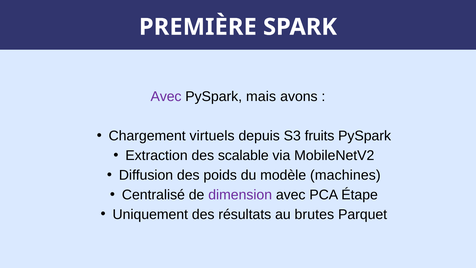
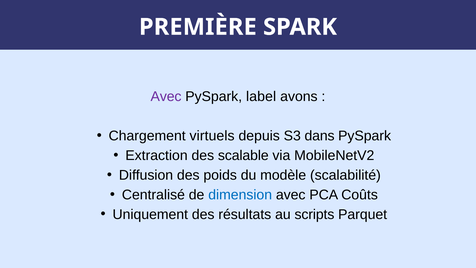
mais: mais -> label (261, 97)
fruits: fruits -> dans (320, 136)
machines: machines -> scalabilité (345, 175)
dimension colour: purple -> blue (240, 195)
Étape: Étape -> Coûts (360, 195)
brutes: brutes -> scripts (314, 214)
